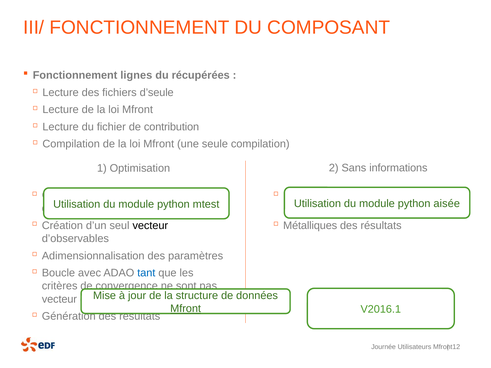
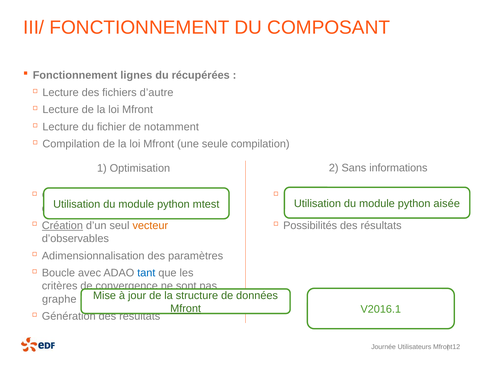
d’seule: d’seule -> d’autre (157, 93)
contribution: contribution -> notamment (171, 127)
Création underline: none -> present (62, 226)
vecteur colour: black -> orange (150, 226)
Métalliques: Métalliques -> Possibilités (310, 226)
vecteur: vecteur -> graphe (59, 299)
